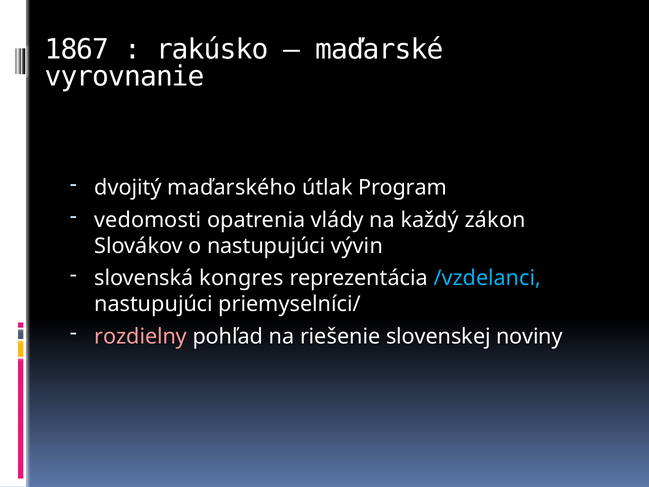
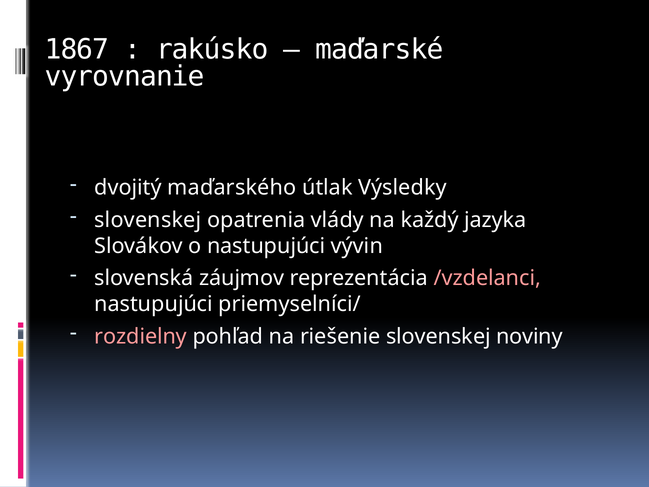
Program: Program -> Výsledky (402, 188)
vedomosti: vedomosti -> slovenskej (148, 220)
zákon: zákon -> jazyka (495, 220)
kongres: kongres -> záujmov (242, 278)
/vzdelanci colour: light blue -> pink (487, 278)
